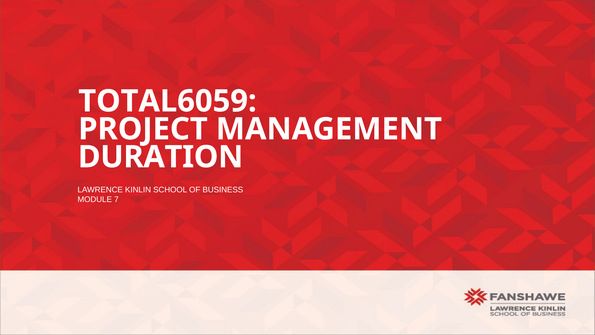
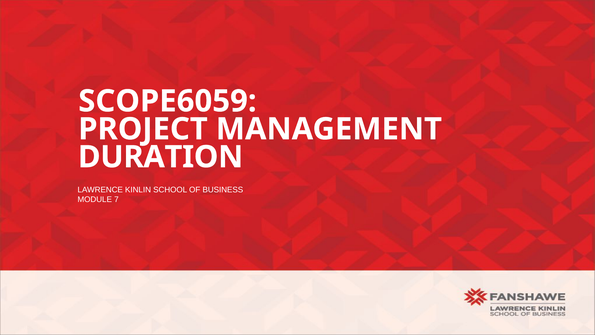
TOTAL6059: TOTAL6059 -> SCOPE6059 (167, 101)
